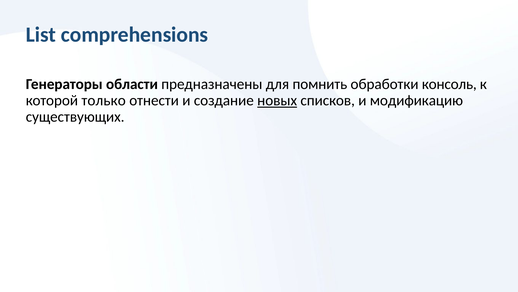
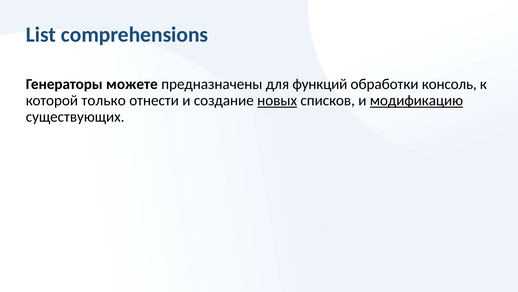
области: области -> можете (132, 84)
помнить: помнить -> функций (320, 84)
модификацию underline: none -> present (416, 100)
